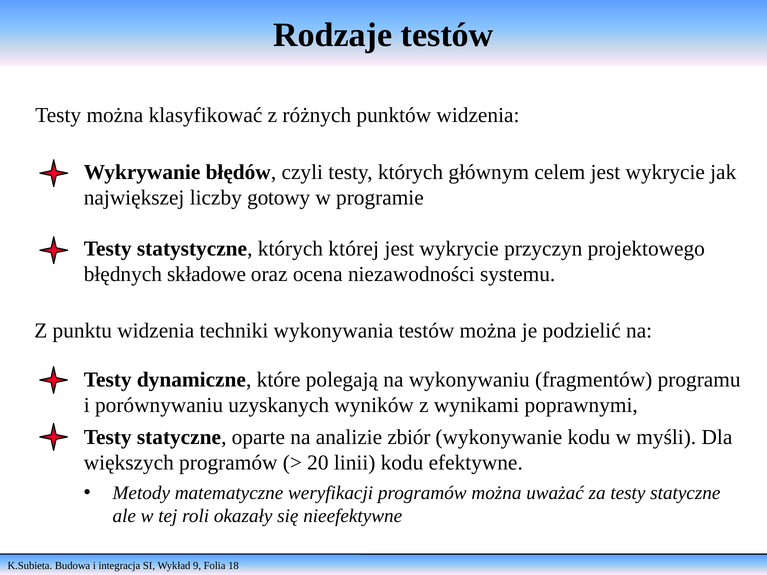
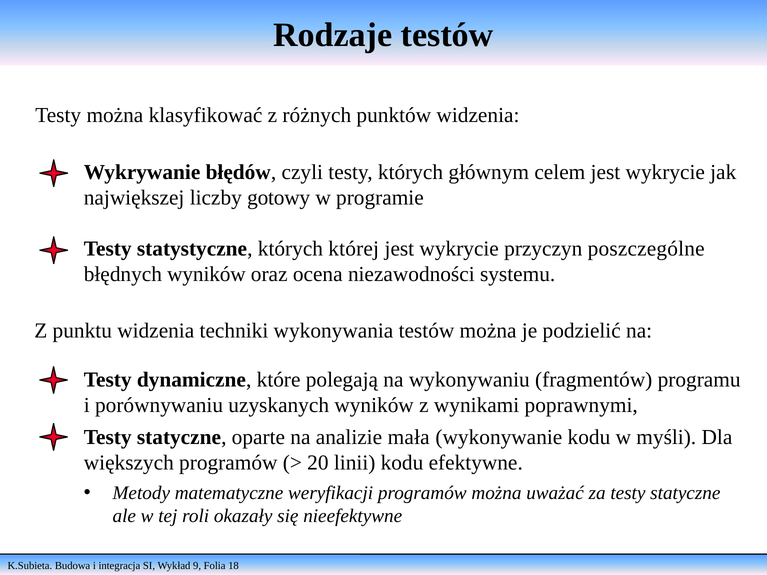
projektowego: projektowego -> poszczególne (646, 249)
błędnych składowe: składowe -> wyników (206, 274)
zbiór: zbiór -> mała (409, 437)
